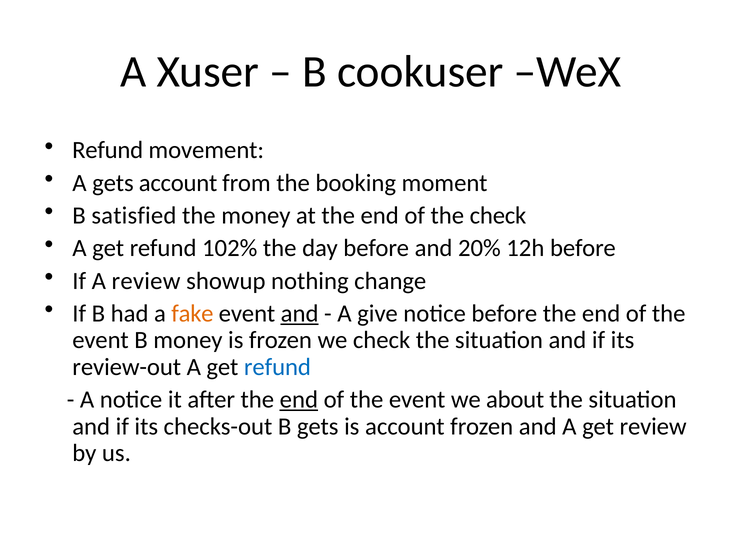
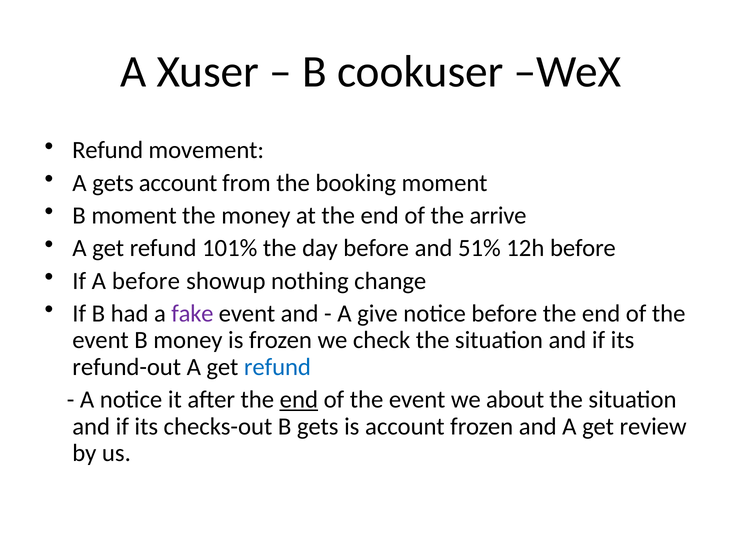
B satisfied: satisfied -> moment (134, 215)
the check: check -> arrive (498, 215)
102%: 102% -> 101% (230, 248)
20%: 20% -> 51% (479, 248)
A review: review -> before (146, 281)
fake colour: orange -> purple (192, 313)
and underline: present -> none (300, 313)
review-out: review-out -> refund-out (127, 367)
